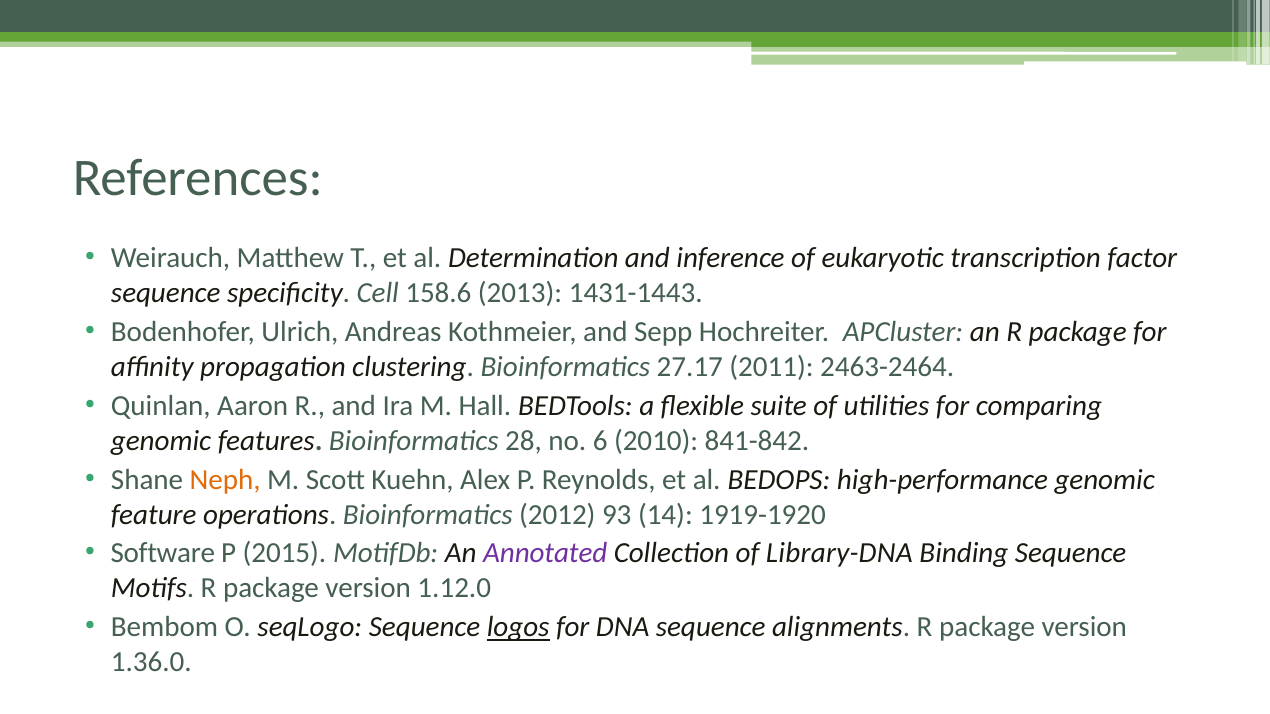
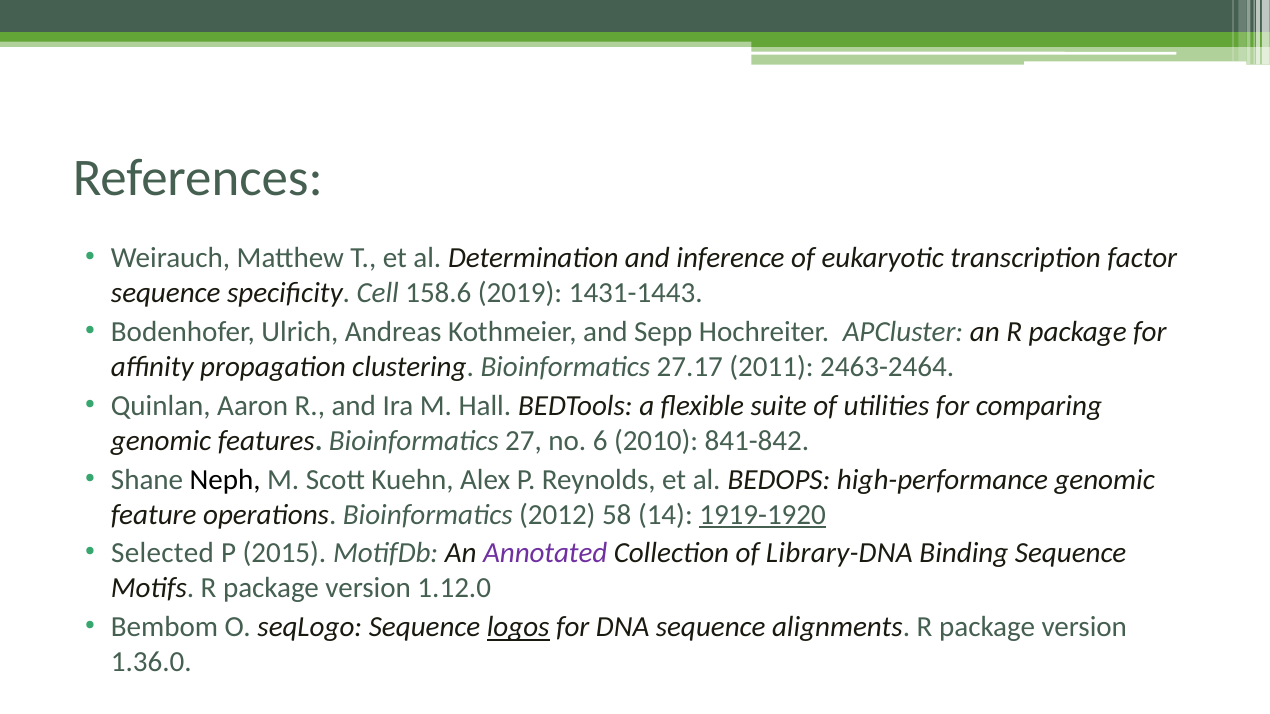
2013: 2013 -> 2019 (520, 293)
28: 28 -> 27 (523, 441)
Neph colour: orange -> black (225, 480)
93: 93 -> 58 (617, 515)
1919-1920 underline: none -> present (763, 515)
Software: Software -> Selected (163, 554)
